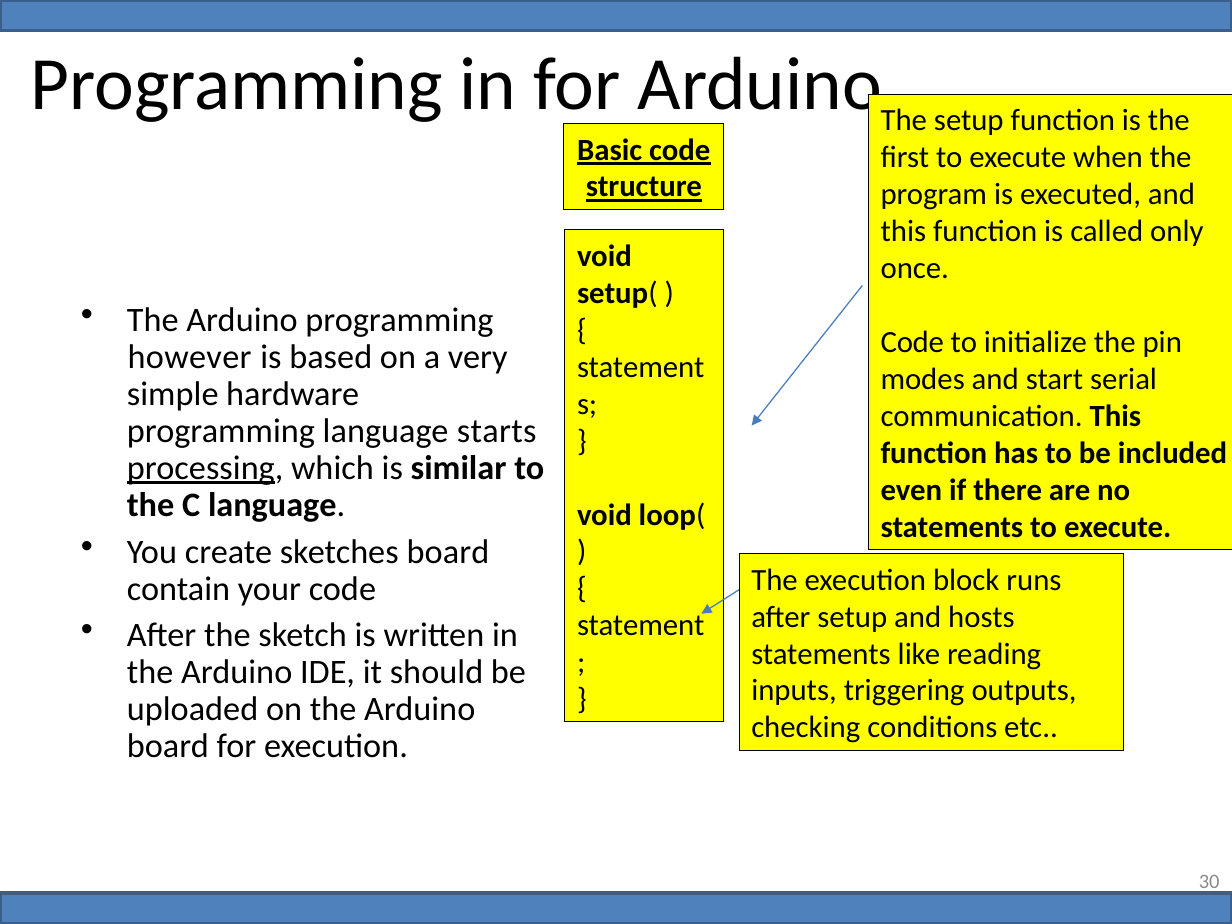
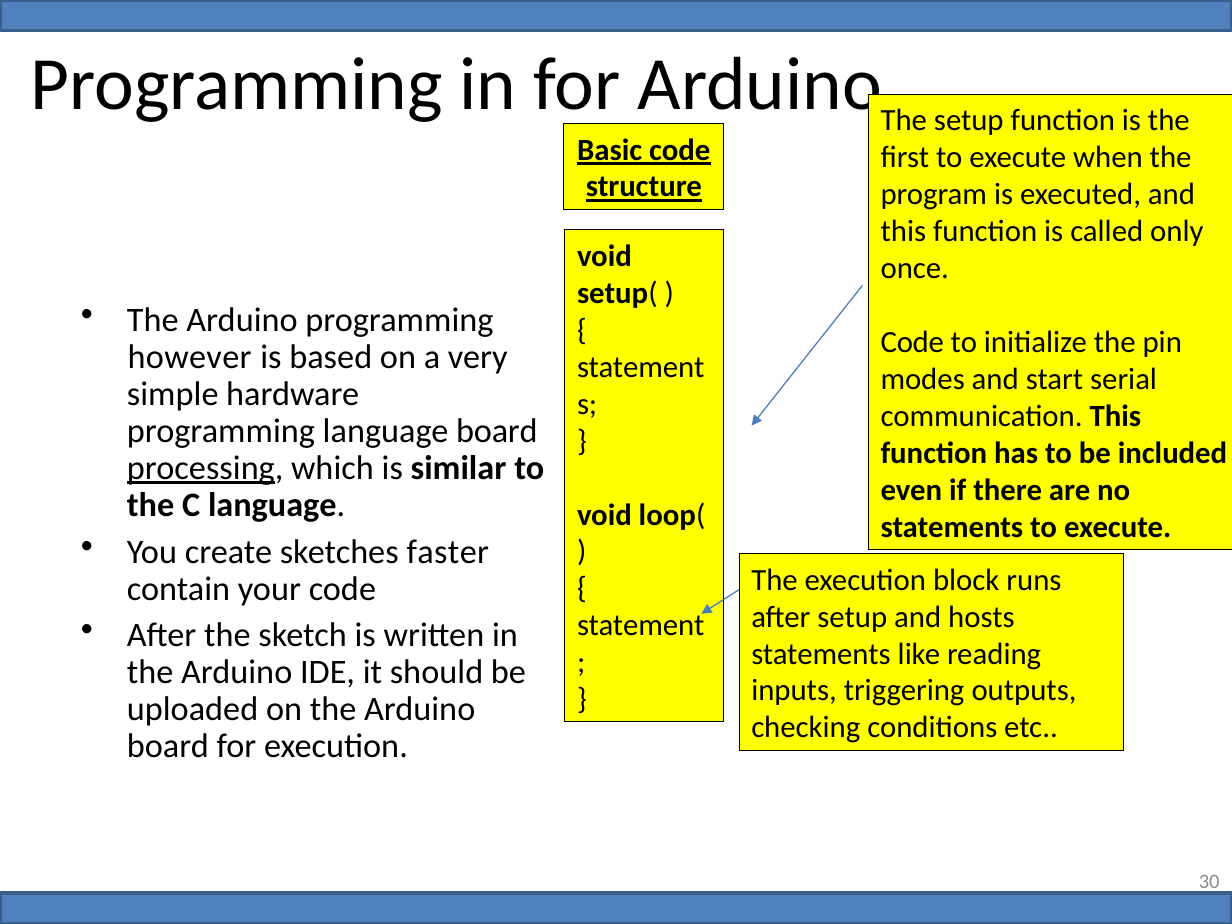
language starts: starts -> board (497, 431)
sketches board: board -> faster (448, 552)
